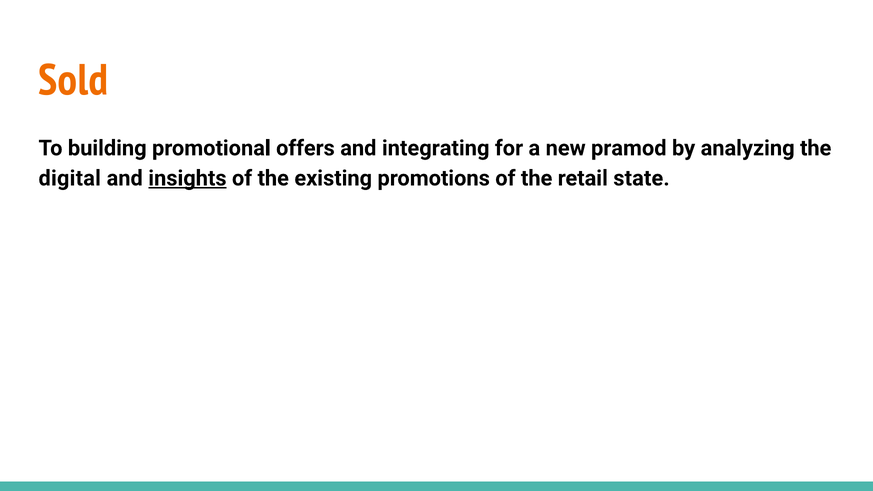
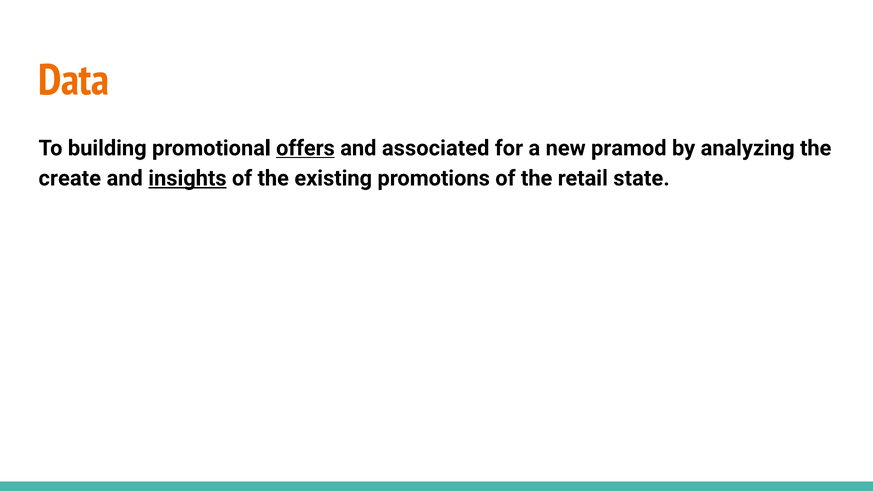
Sold: Sold -> Data (74, 80)
offers underline: none -> present (305, 148)
integrating: integrating -> associated (436, 148)
digital: digital -> create (70, 178)
